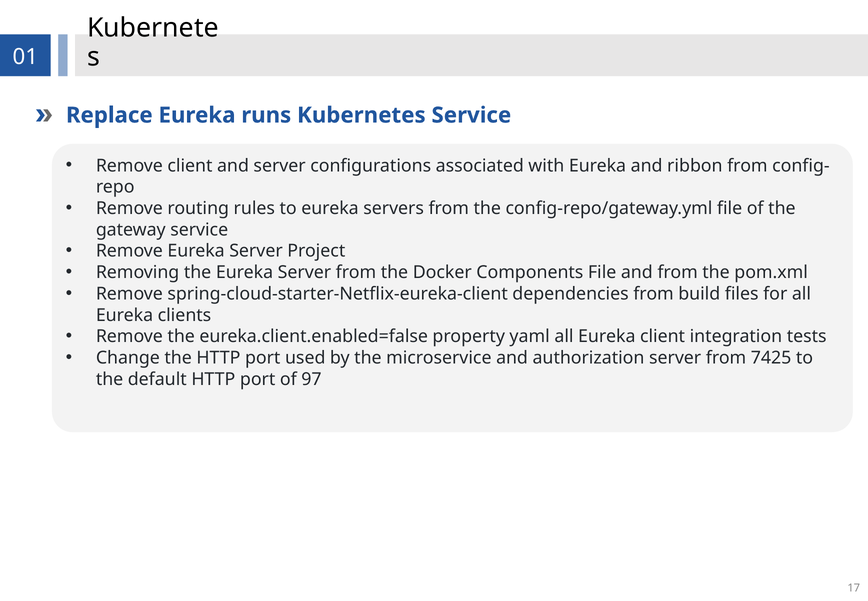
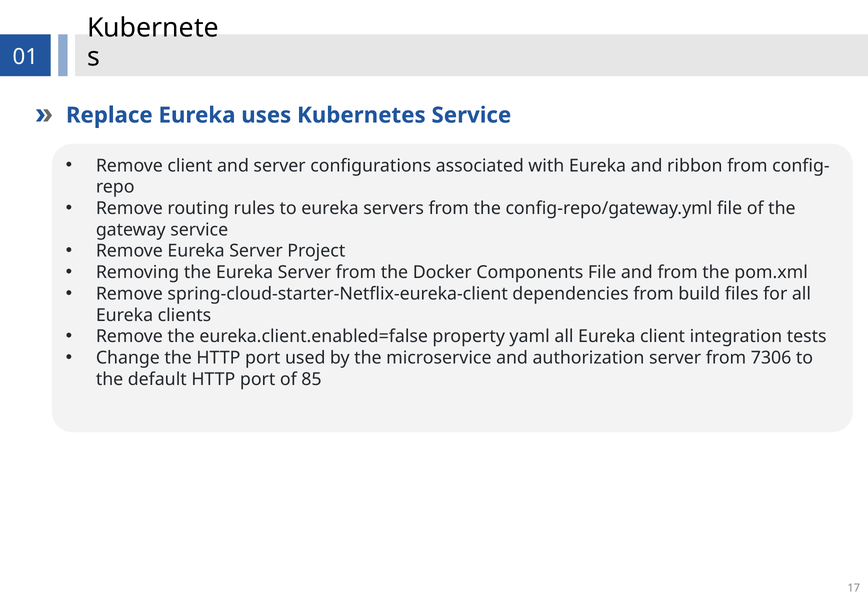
runs: runs -> uses (266, 115)
7425: 7425 -> 7306 (771, 358)
97: 97 -> 85 (311, 379)
